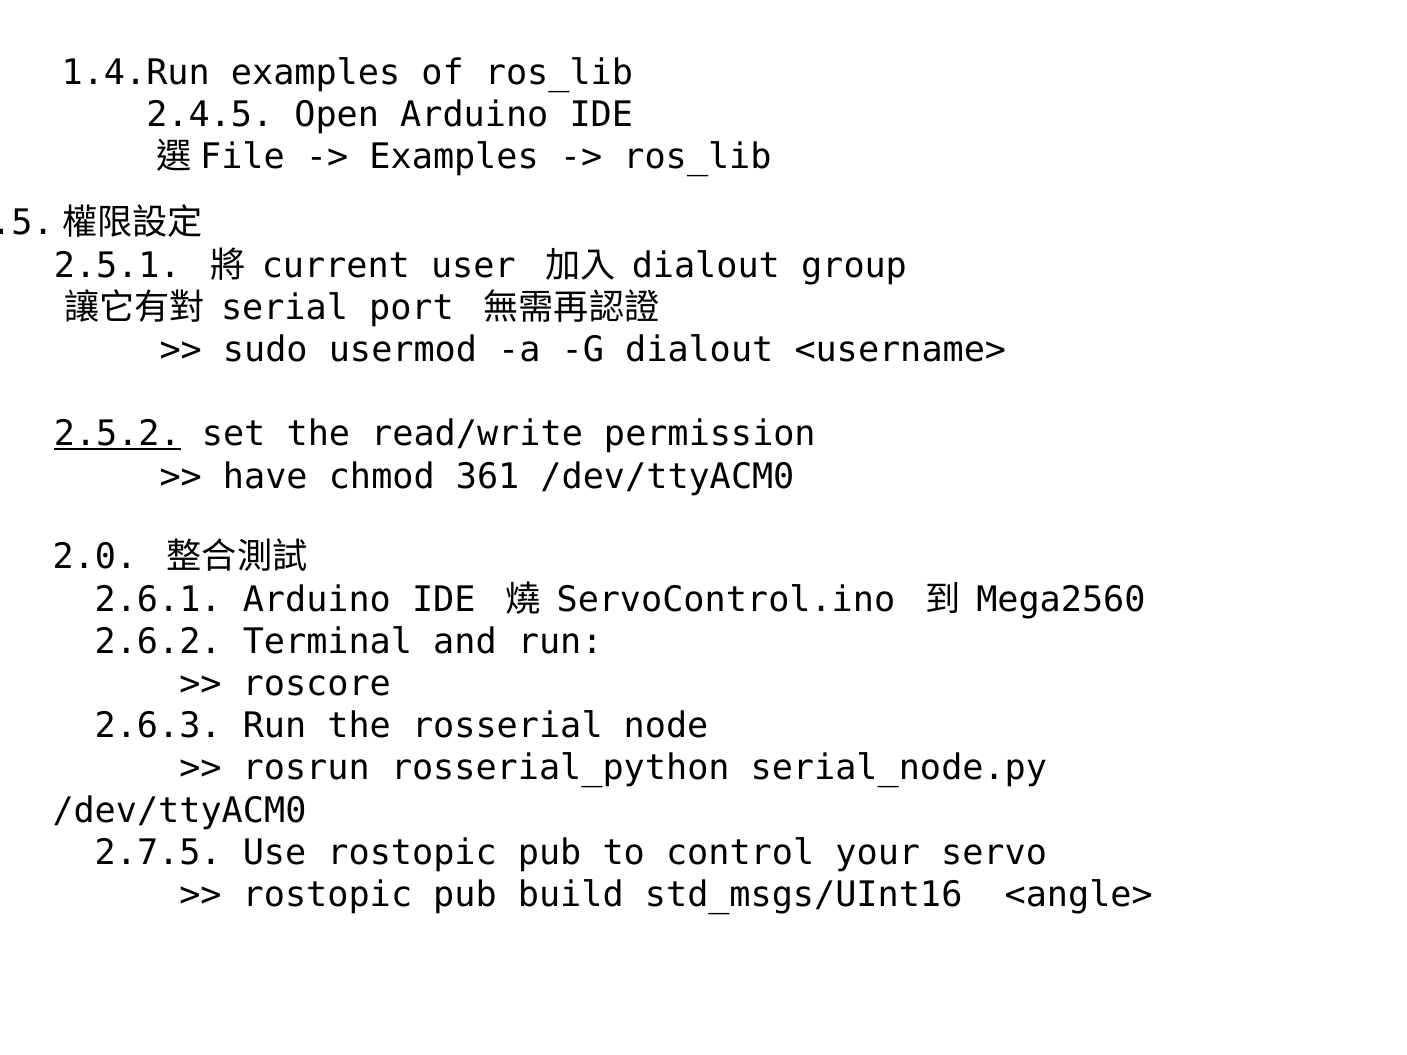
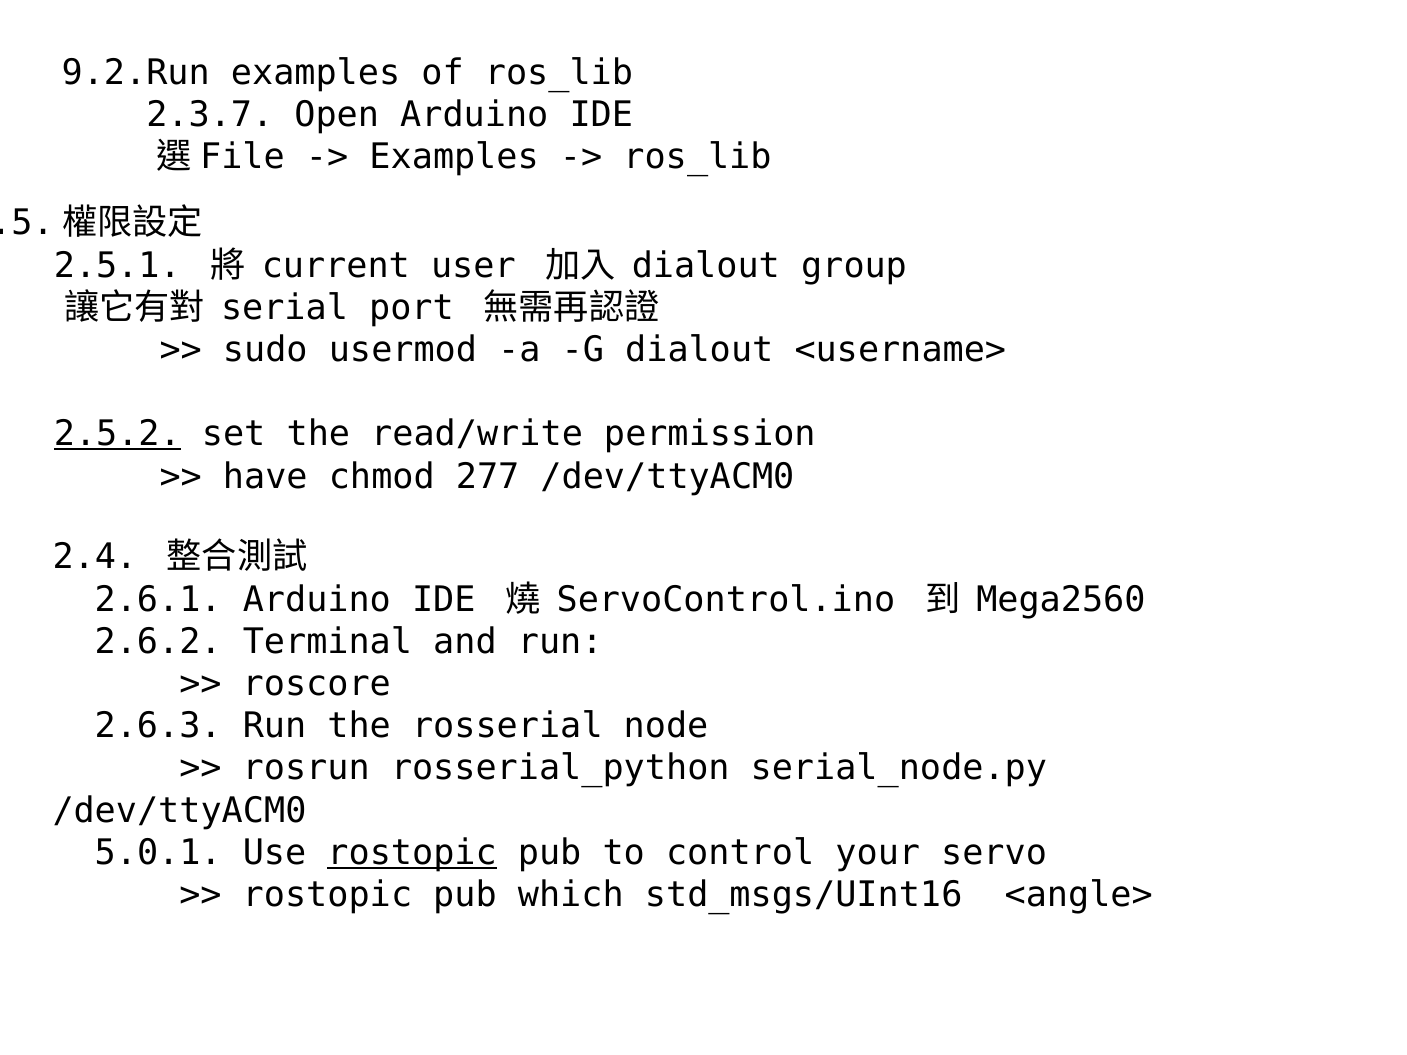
1.4.Run: 1.4.Run -> 9.2.Run (136, 73)
2.4.5: 2.4.5 -> 2.3.7 (210, 115)
361: 361 -> 277 (488, 477)
2.0: 2.0 -> 2.4 (95, 557)
2.7.5: 2.7.5 -> 5.0.1 (158, 853)
rostopic underline: none -> present (412, 853)
build: build -> which (571, 895)
